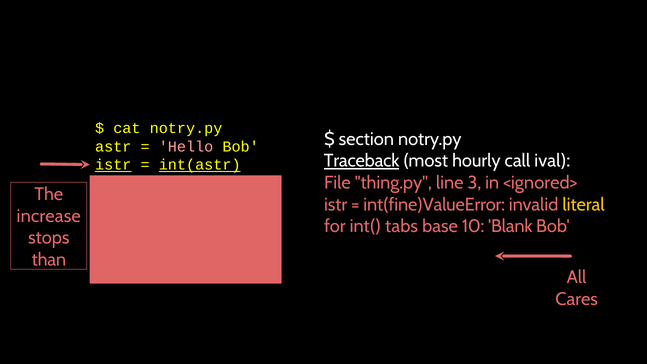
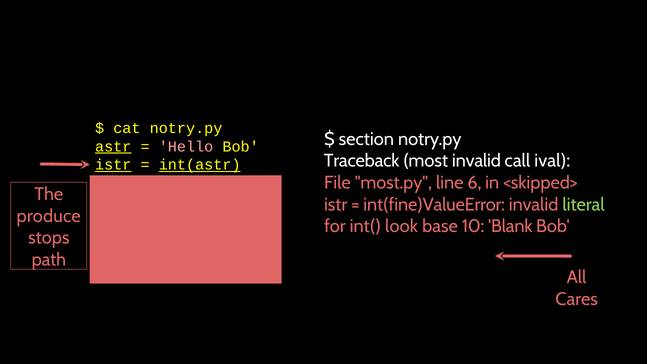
astr underline: none -> present (113, 147)
Traceback underline: present -> none (362, 161)
most hourly: hourly -> invalid (476, 161)
thing.py: thing.py -> most.py (393, 183)
3: 3 -> 6 (474, 183)
<ignored>: <ignored> -> <skipped> (540, 183)
literal colour: yellow -> light green (584, 205)
increase: increase -> produce (49, 216)
tabs: tabs -> look (402, 226)
than: than -> path (49, 260)
